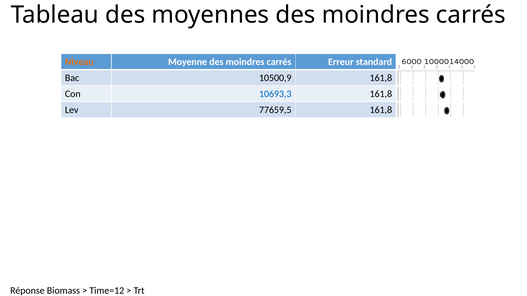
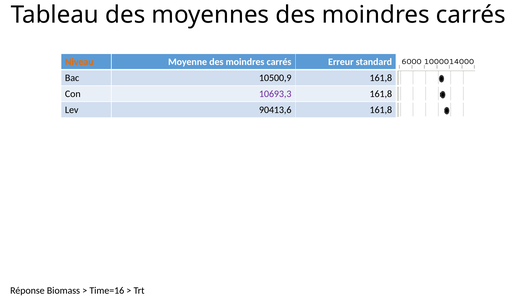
10693,3 colour: blue -> purple (275, 94)
77659,5: 77659,5 -> 90413,6 (275, 110)
Time=12: Time=12 -> Time=16 (107, 291)
